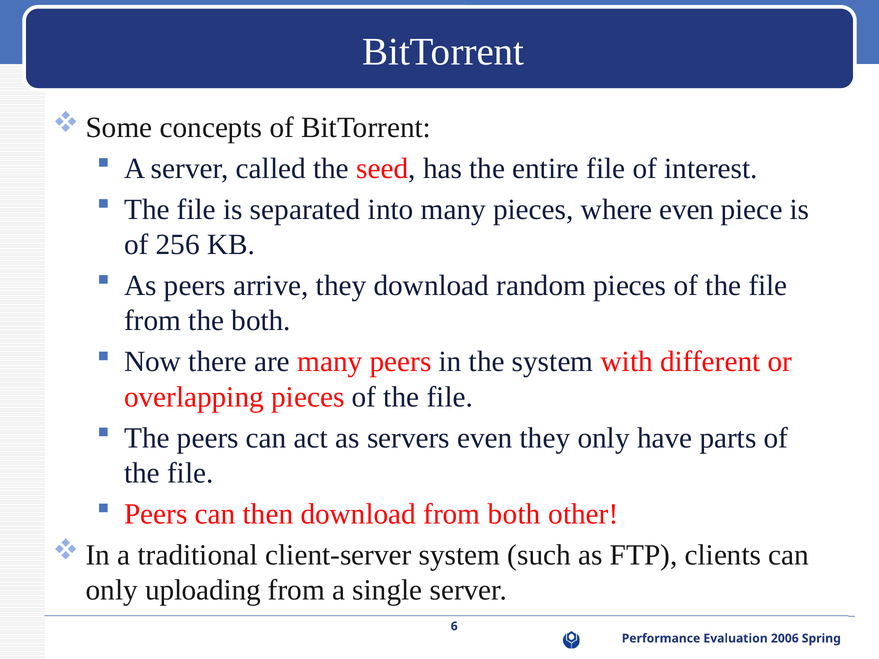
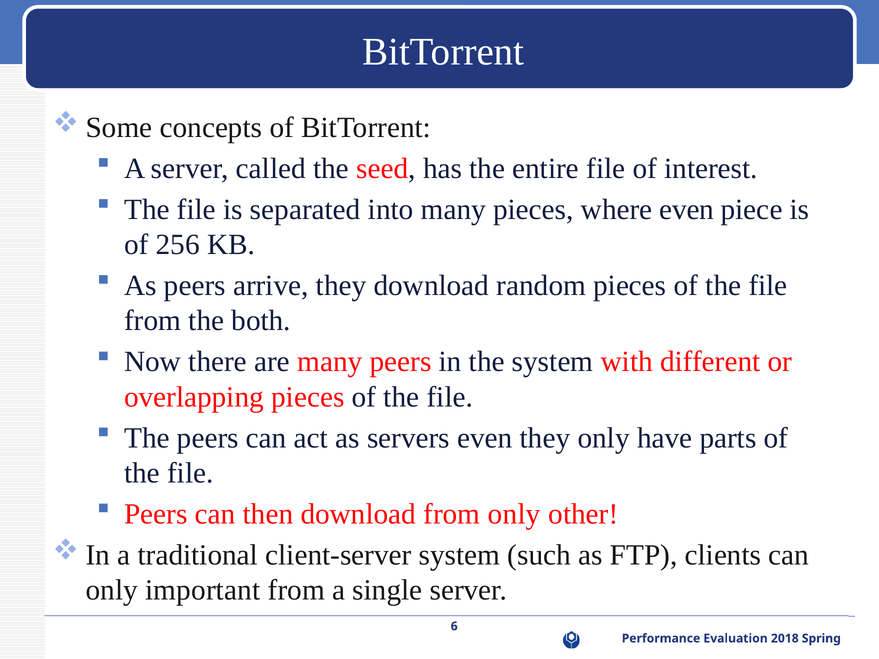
from both: both -> only (514, 514)
uploading: uploading -> important (203, 590)
2006: 2006 -> 2018 (785, 639)
